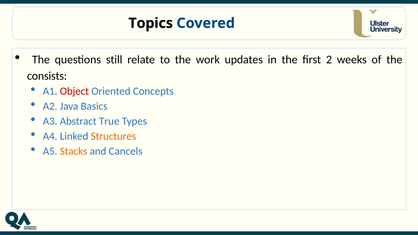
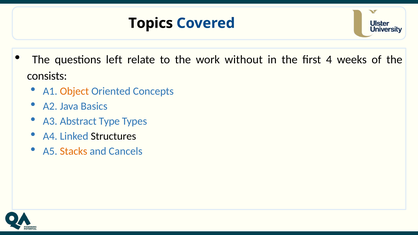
still: still -> left (114, 60)
updates: updates -> without (244, 60)
2: 2 -> 4 (329, 60)
Object colour: red -> orange (74, 91)
True: True -> Type (109, 121)
Structures colour: orange -> black (113, 136)
